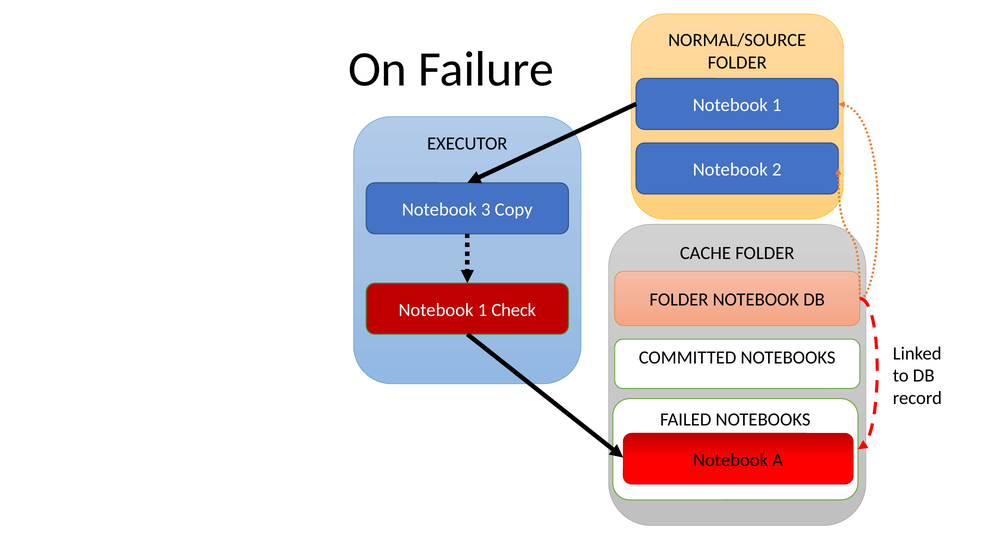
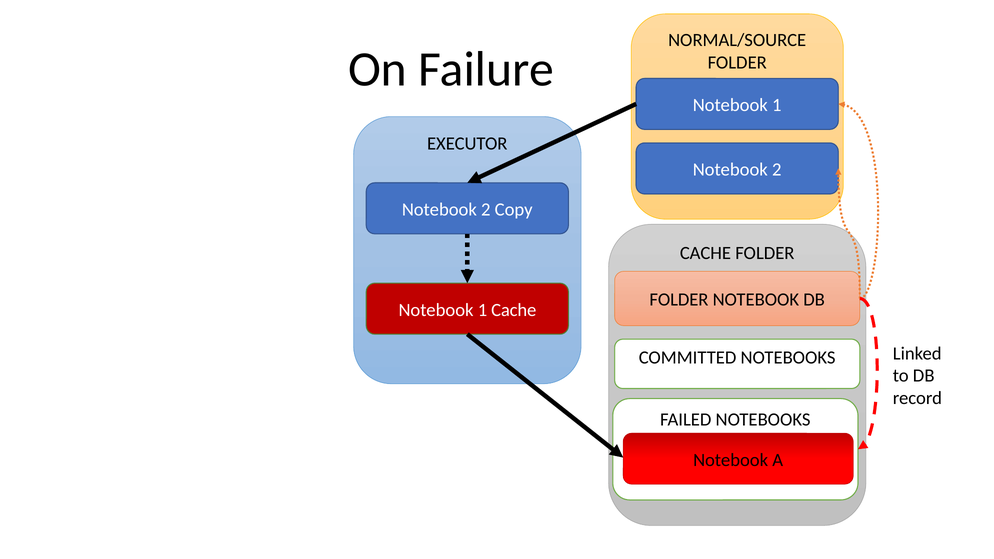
3: 3 -> 2 (486, 210)
1 Check: Check -> Cache (514, 310)
